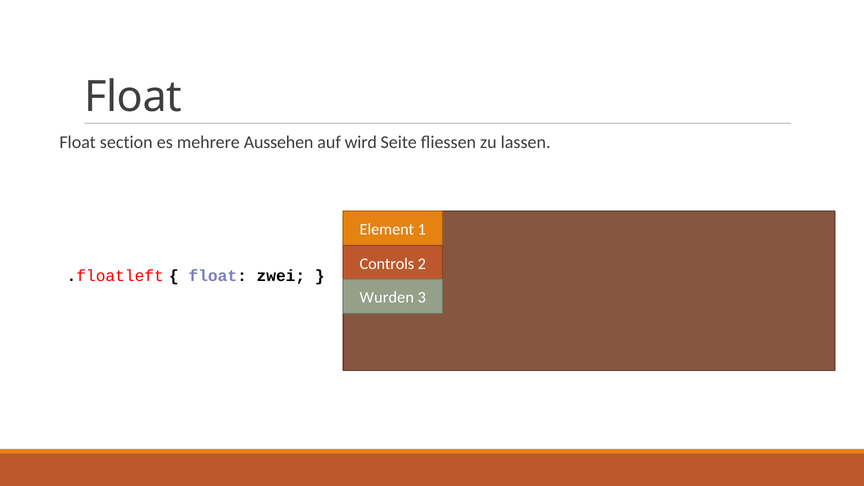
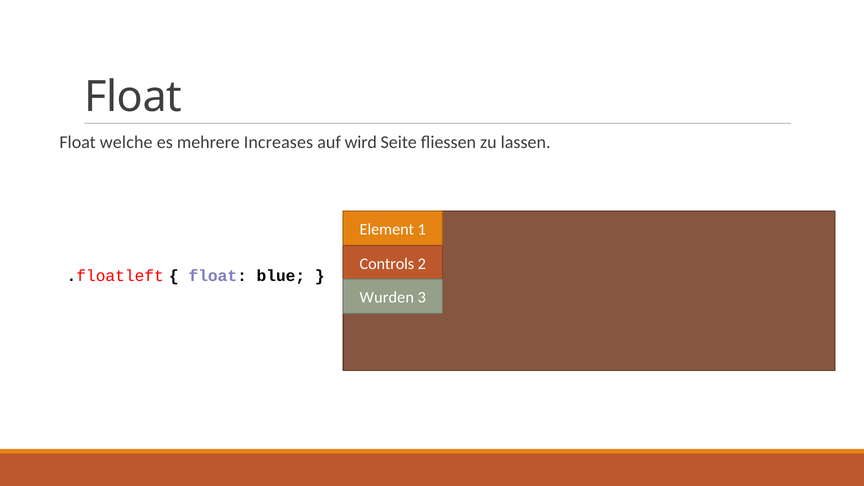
section: section -> welche (126, 142)
Aussehen: Aussehen -> Increases (278, 142)
zwei: zwei -> blue (281, 276)
